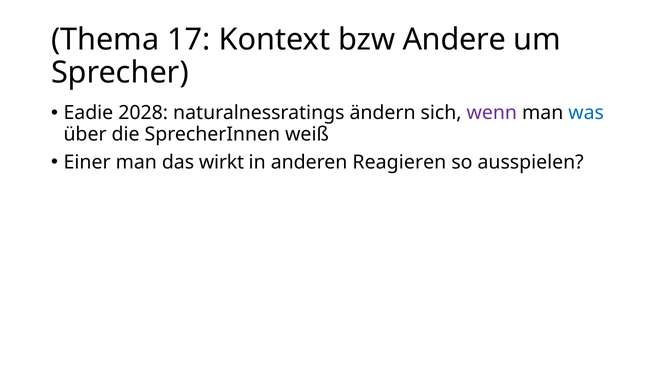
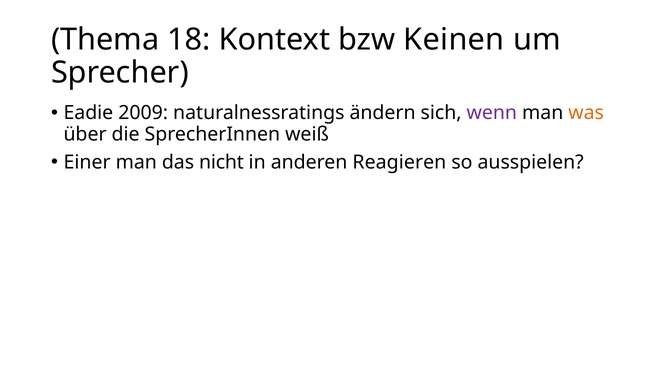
17: 17 -> 18 (189, 40)
Andere: Andere -> Keinen (454, 40)
2028: 2028 -> 2009 (143, 113)
was colour: blue -> orange (586, 113)
wirkt: wirkt -> nicht (221, 162)
